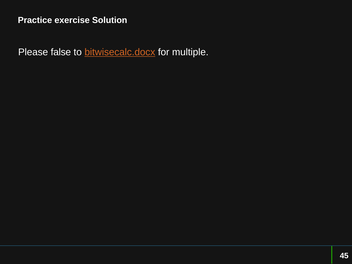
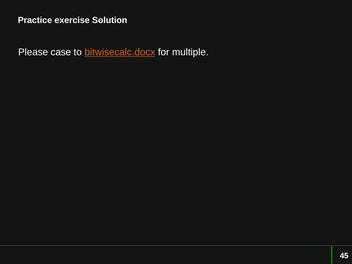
false: false -> case (61, 52)
